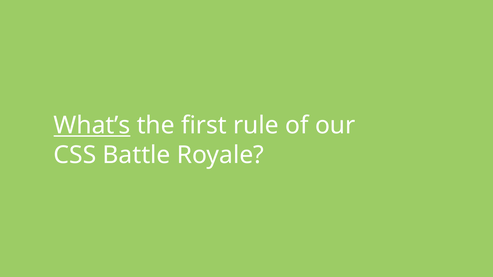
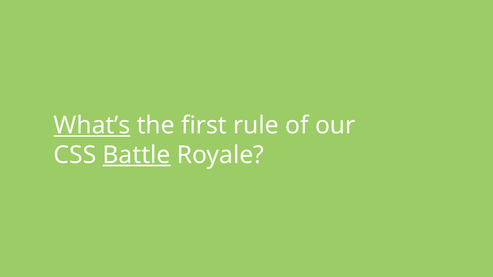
Battle underline: none -> present (137, 155)
